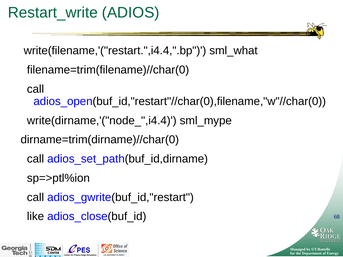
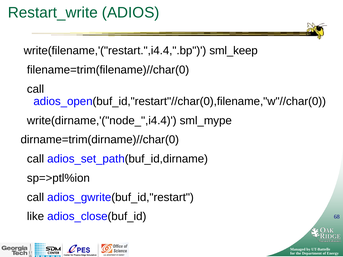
sml_what: sml_what -> sml_keep (234, 51)
